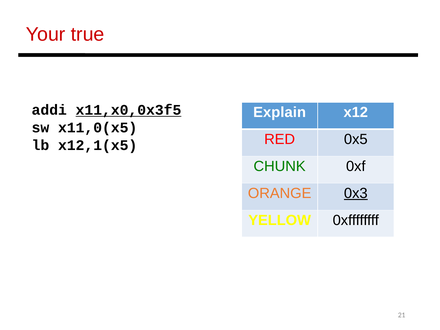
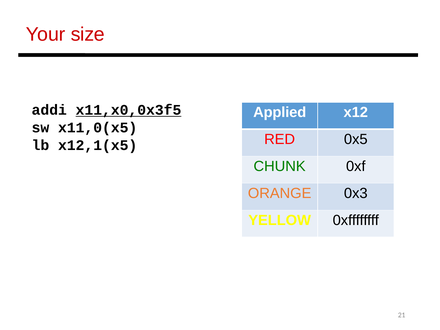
true: true -> size (88, 34)
Explain: Explain -> Applied (280, 112)
0x3 underline: present -> none (356, 193)
